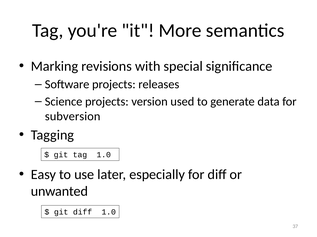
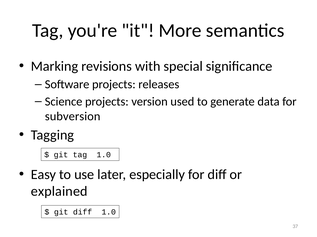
unwanted: unwanted -> explained (59, 192)
